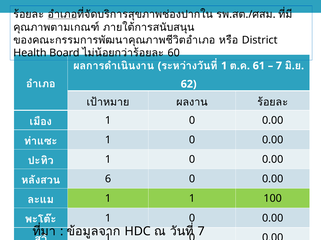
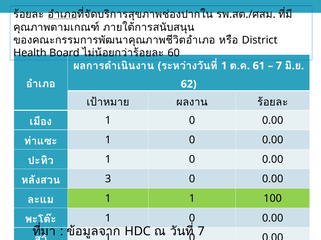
6: 6 -> 3 (108, 179)
